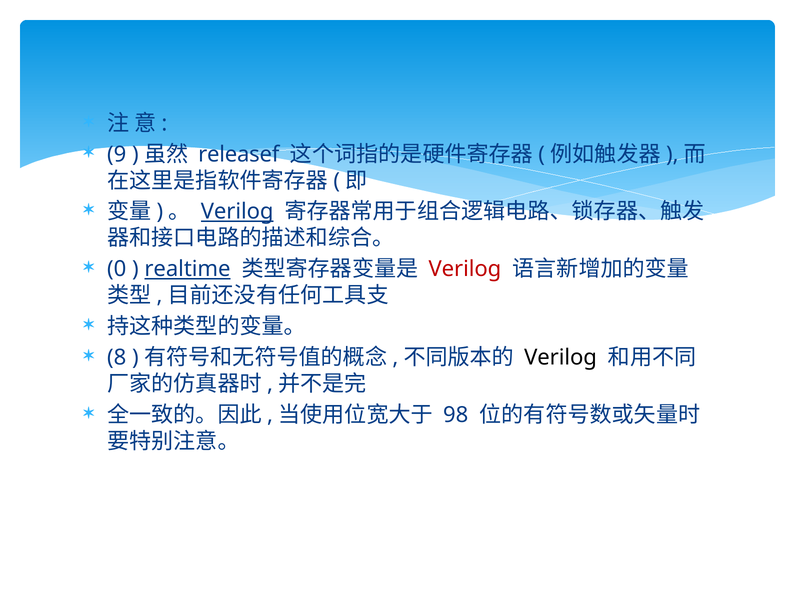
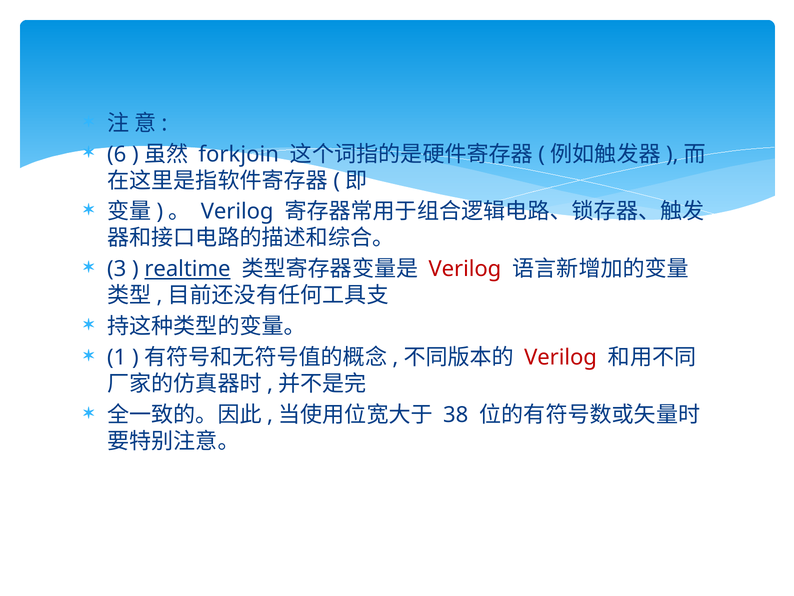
9: 9 -> 6 (117, 154)
releasef: releasef -> forkjoin (239, 154)
Verilog underline: present -> none (237, 212)
0: 0 -> 3 (117, 269)
8: 8 -> 1 (117, 357)
Verilog colour: black -> red (561, 357)
98: 98 -> 38 (456, 414)
